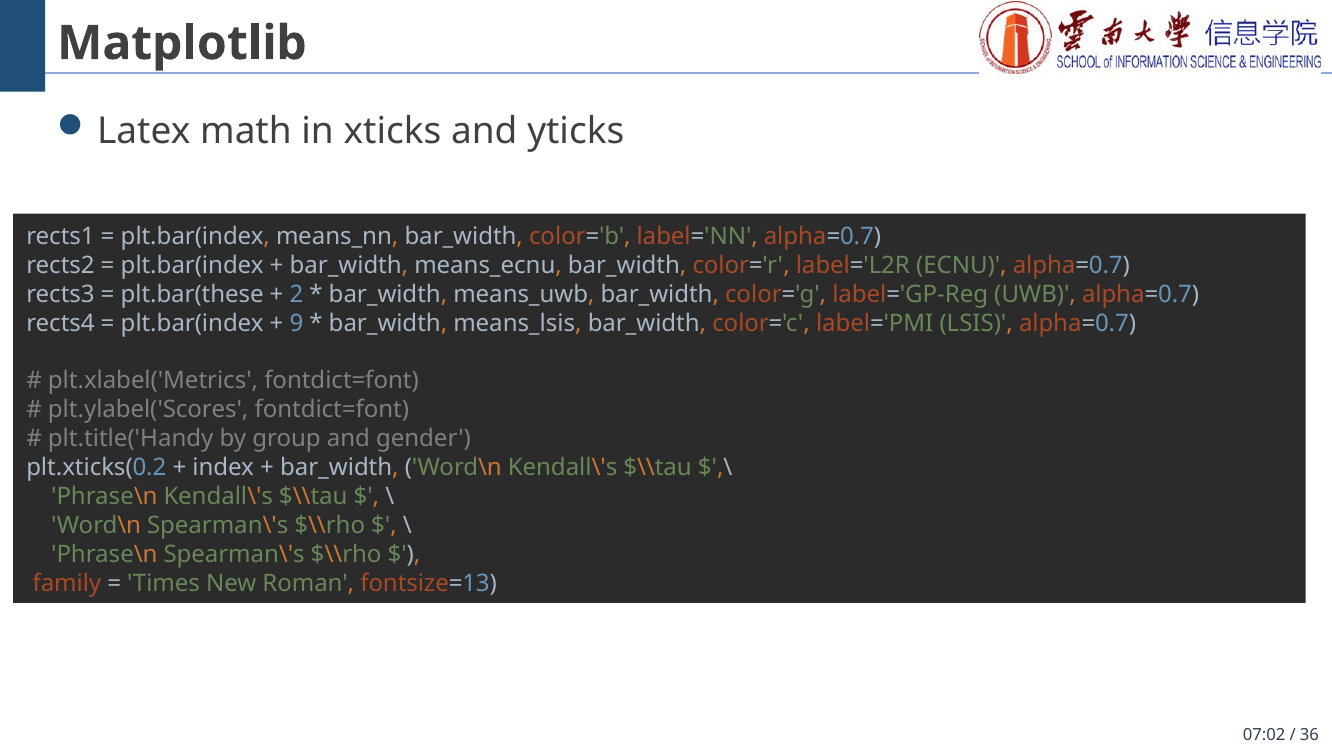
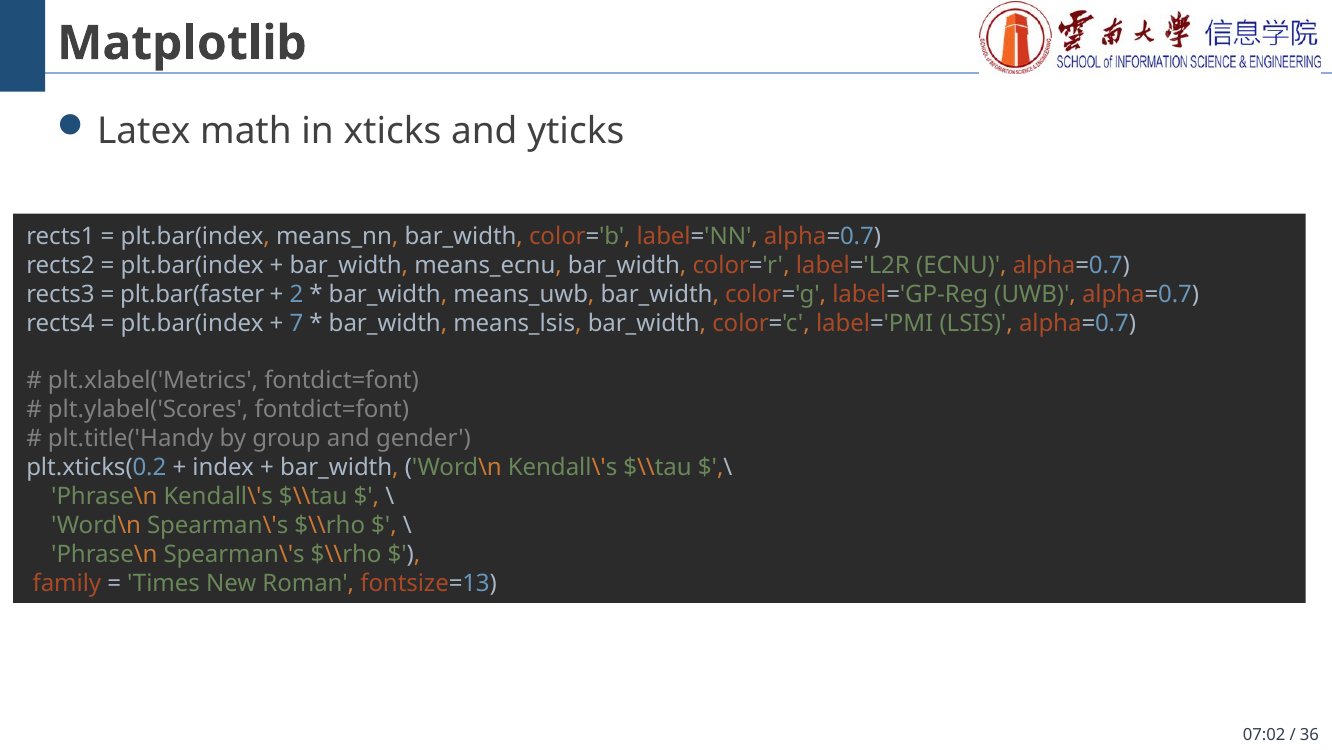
plt.bar(these: plt.bar(these -> plt.bar(faster (192, 294)
9: 9 -> 7 (297, 323)
